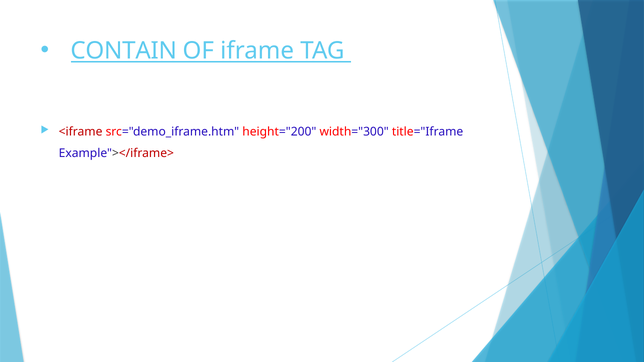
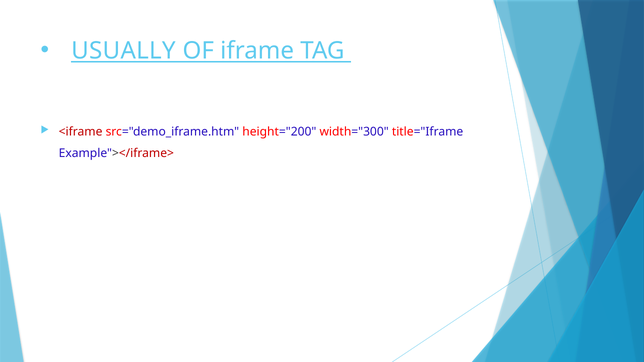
CONTAIN: CONTAIN -> USUALLY (123, 51)
